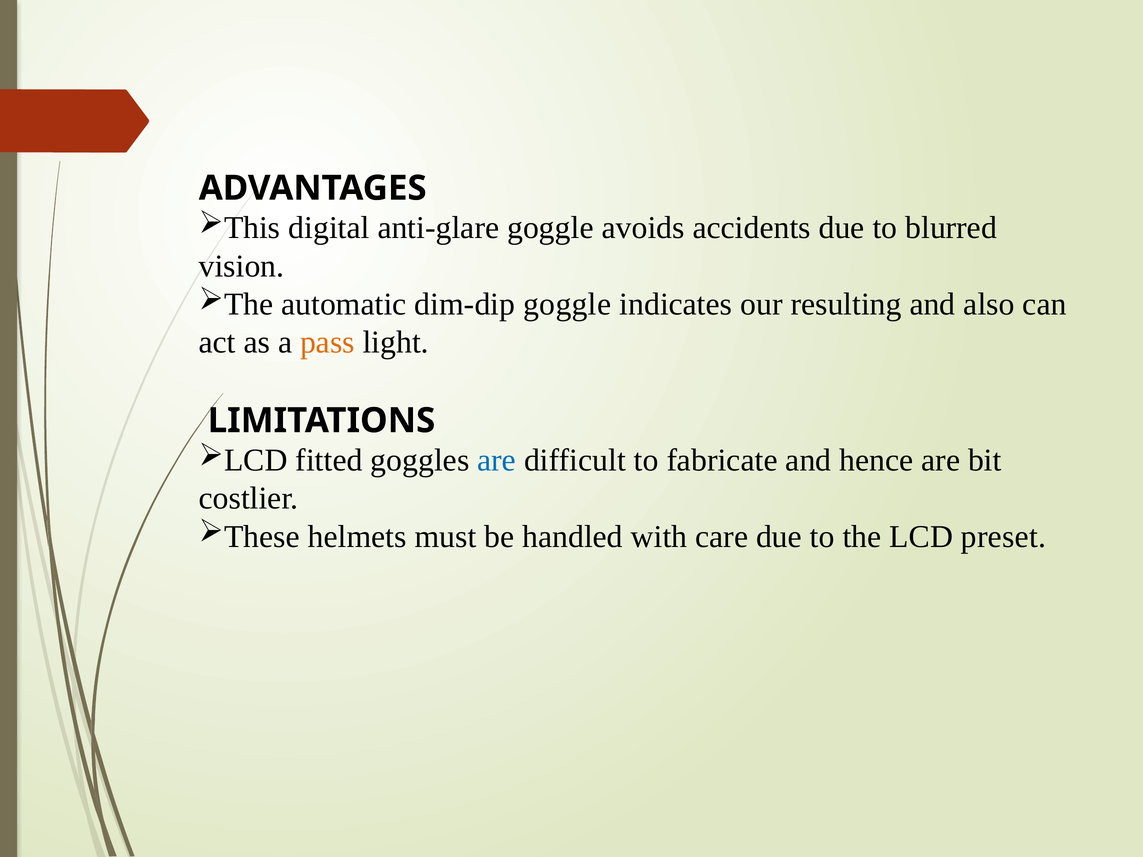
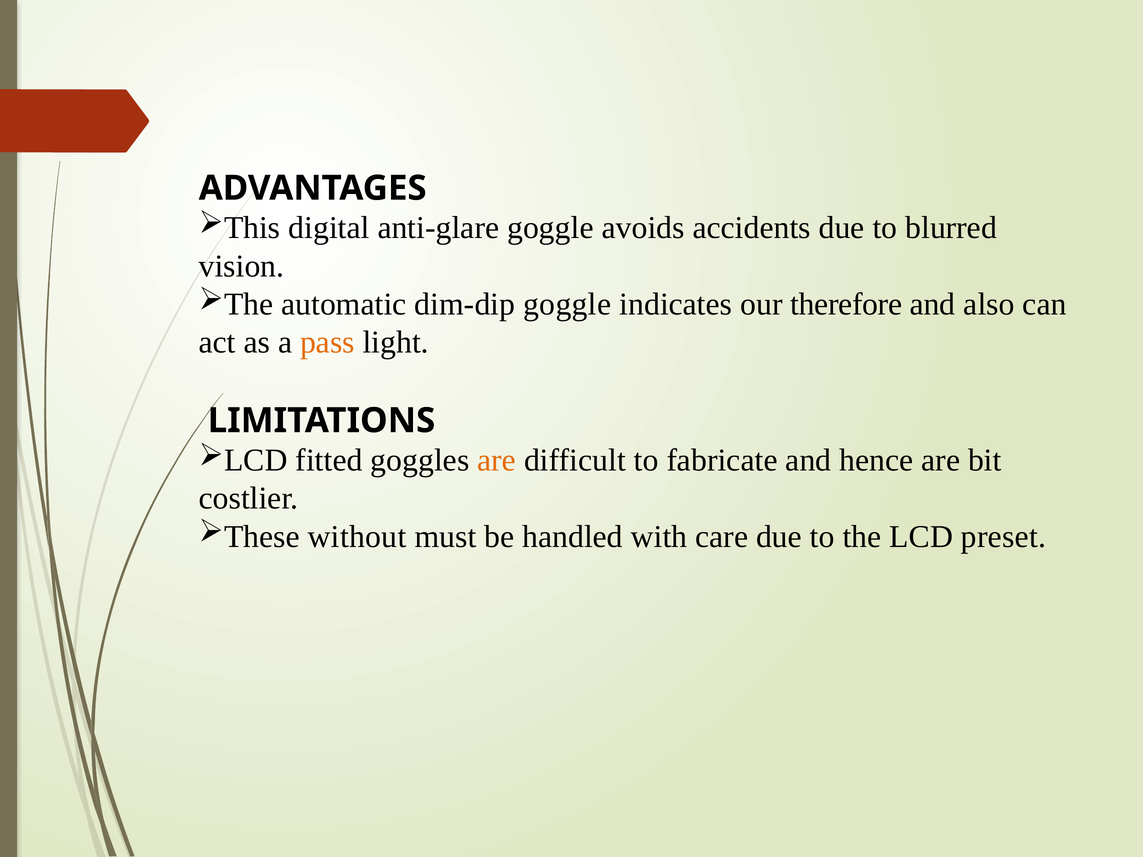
resulting: resulting -> therefore (846, 304)
are colour: blue -> orange (497, 461)
helmets: helmets -> without (357, 537)
